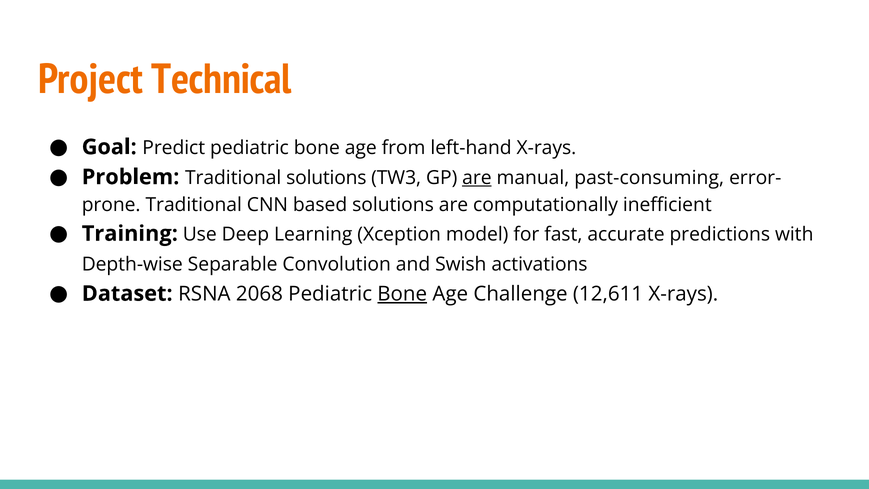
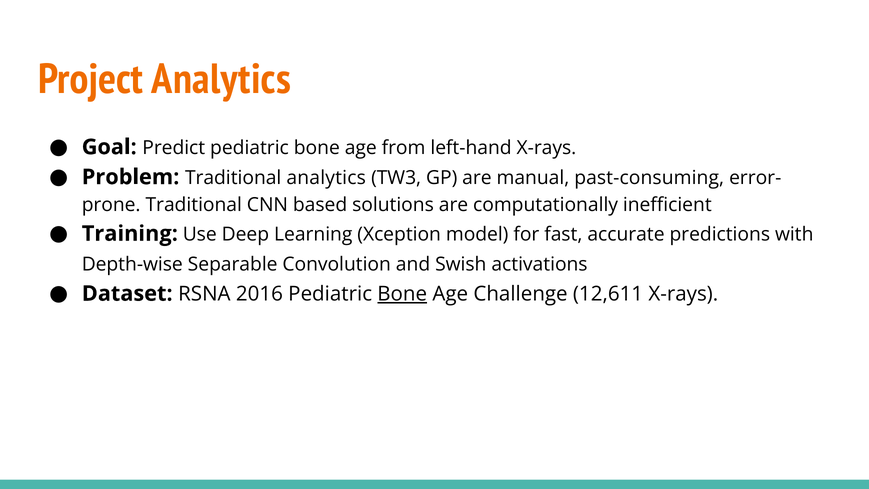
Project Technical: Technical -> Analytics (221, 79)
Traditional solutions: solutions -> analytics (326, 178)
are underline: present -> none (477, 178)
2068: 2068 -> 2016 (259, 294)
